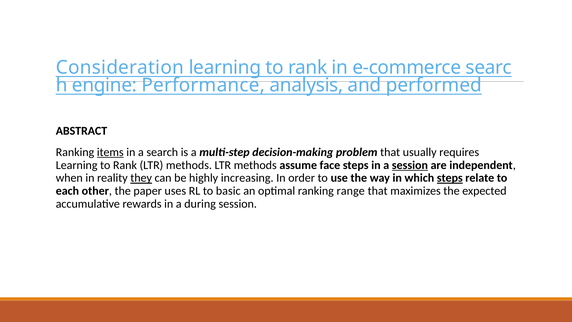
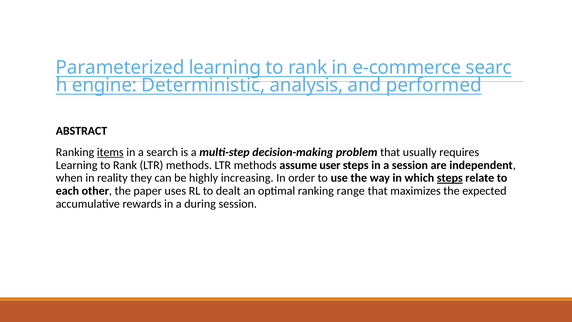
Consideration: Consideration -> Parameterized (120, 68)
Performance: Performance -> Deterministic (203, 85)
face: face -> user (330, 165)
session underline: present -> none (410, 165)
they underline: present -> none (141, 178)
basic: basic -> dealt (228, 191)
